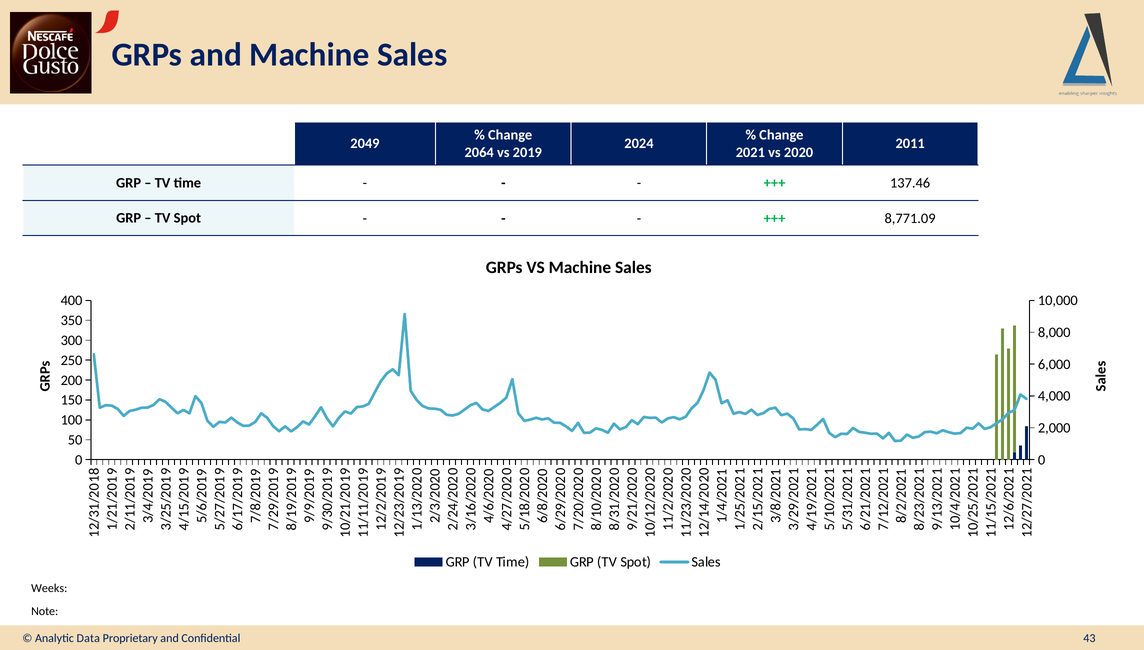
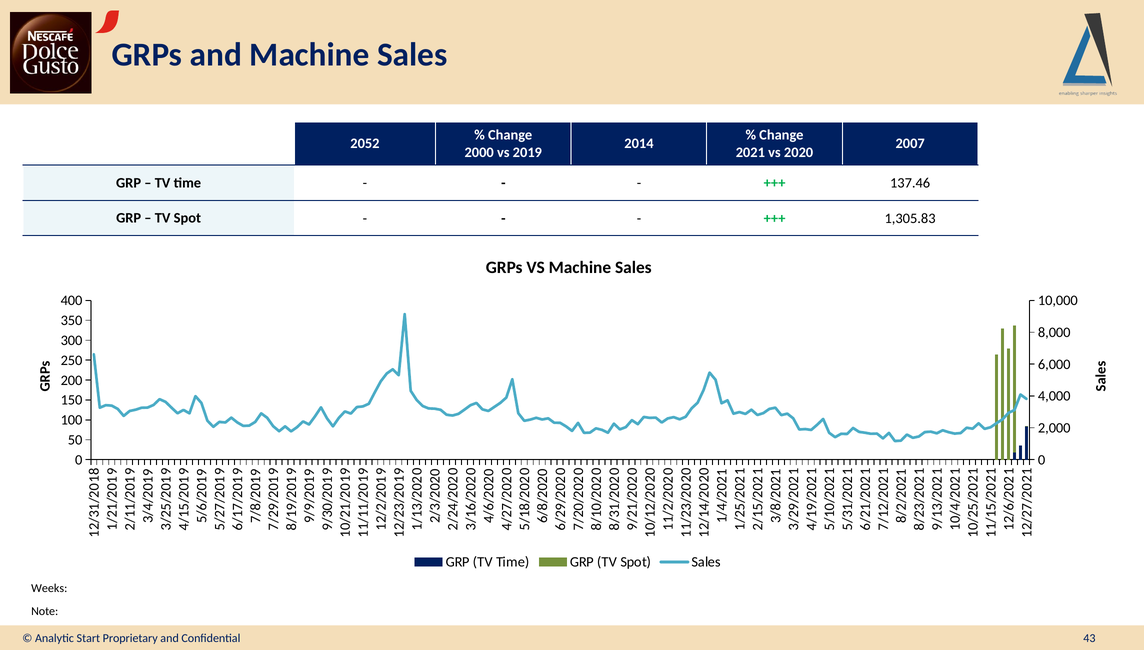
2049: 2049 -> 2052 (365, 144)
2024: 2024 -> 2014 (639, 144)
2011: 2011 -> 2007 (910, 144)
2064: 2064 -> 2000 (479, 153)
8,771.09: 8,771.09 -> 1,305.83 (910, 218)
Data: Data -> Start (88, 638)
